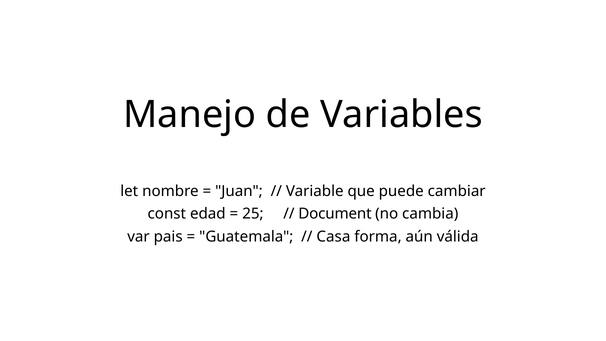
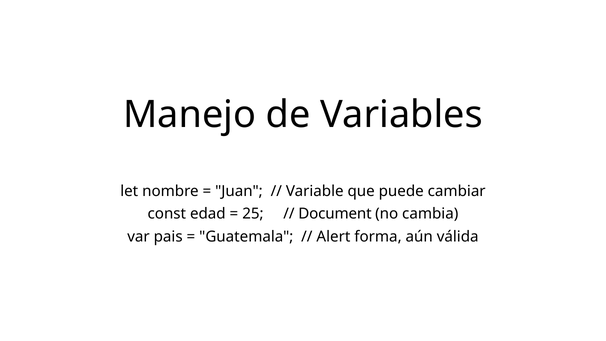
Casa: Casa -> Alert (333, 237)
